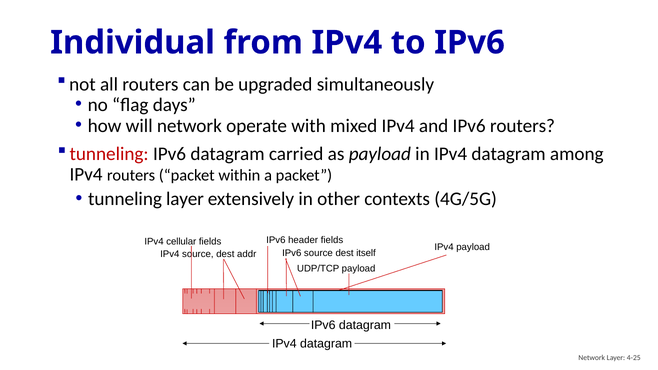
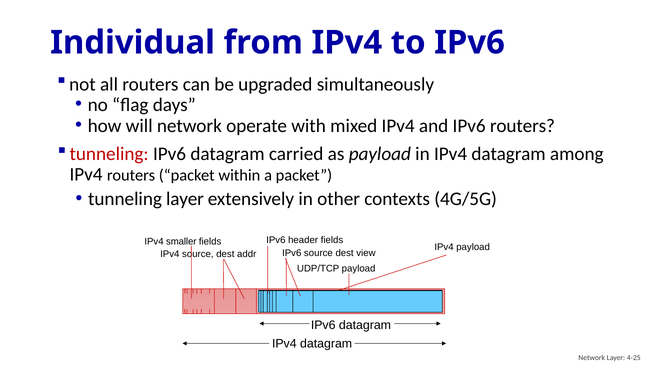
cellular: cellular -> smaller (181, 242)
itself: itself -> view (366, 253)
